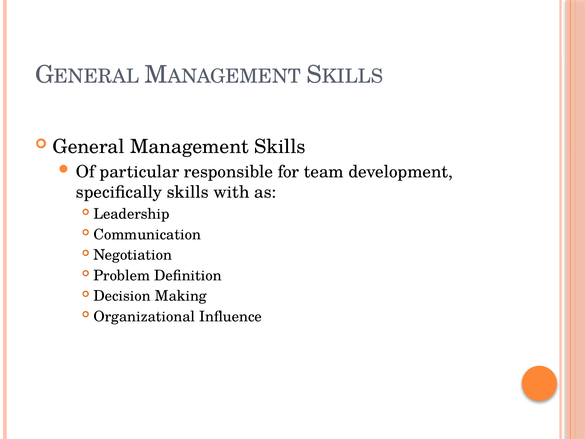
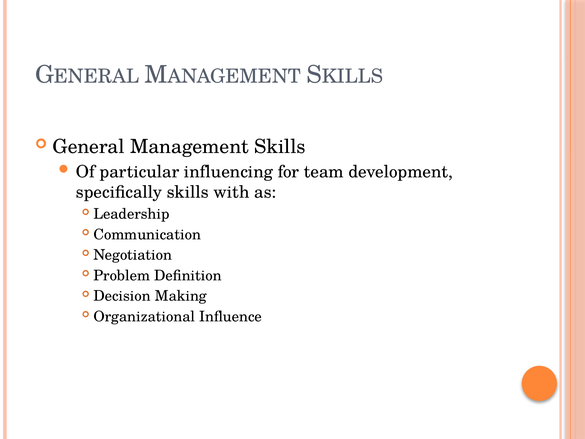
responsible: responsible -> influencing (228, 172)
